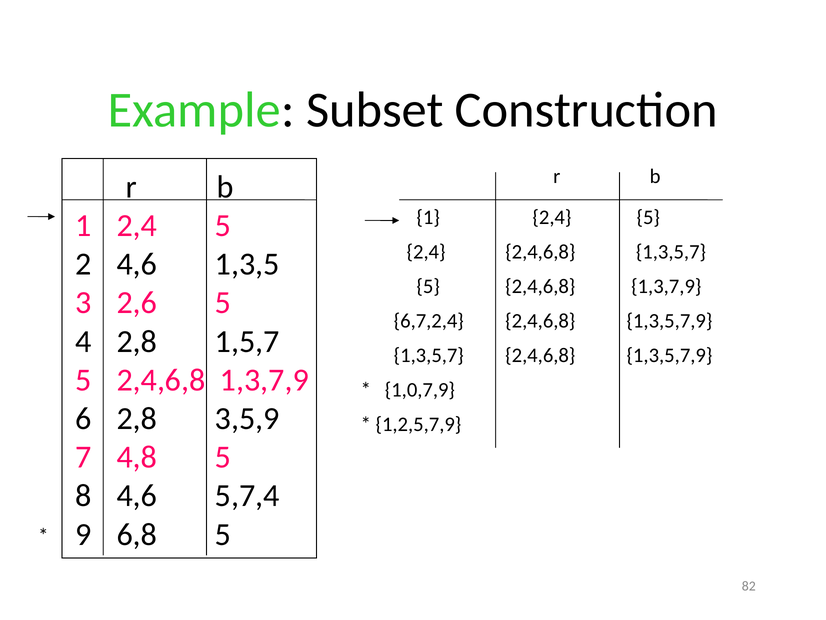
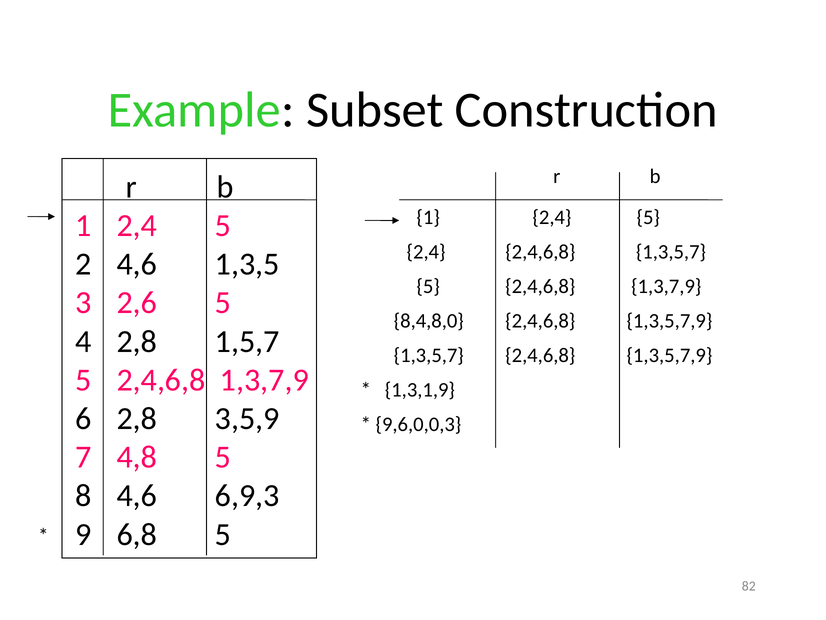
6,7,2,4: 6,7,2,4 -> 8,4,8,0 (429, 321)
1,0,7,9: 1,0,7,9 -> 1,3,1,9 (420, 390)
1,2,5,7,9: 1,2,5,7,9 -> 9,6,0,0,3 (418, 424)
5,7,4: 5,7,4 -> 6,9,3 (247, 495)
